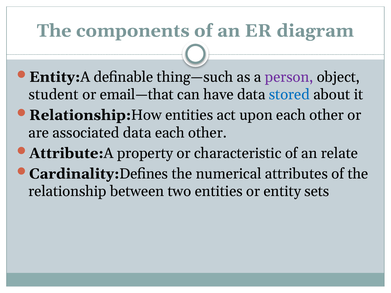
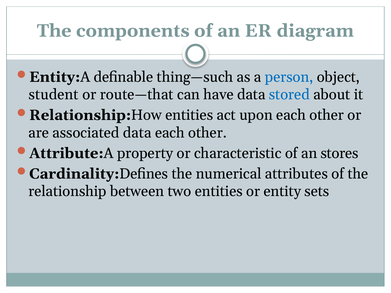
person colour: purple -> blue (289, 77)
email—that: email—that -> route—that (137, 95)
relate: relate -> stores (340, 153)
